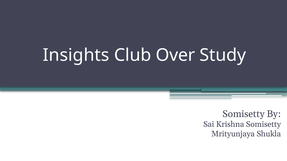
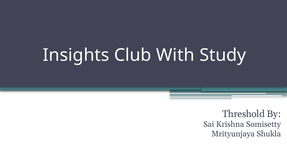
Over: Over -> With (175, 55)
Somisetty: Somisetty -> Threshold (244, 114)
